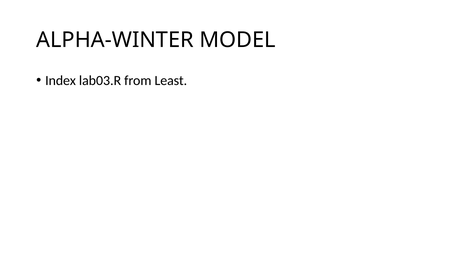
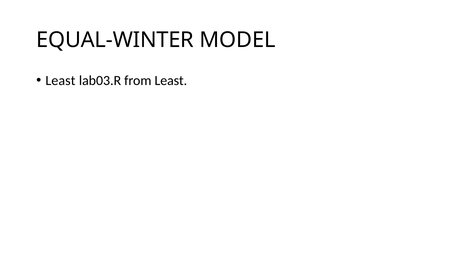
ALPHA-WINTER: ALPHA-WINTER -> EQUAL-WINTER (115, 40)
Index: Index -> Least (60, 80)
